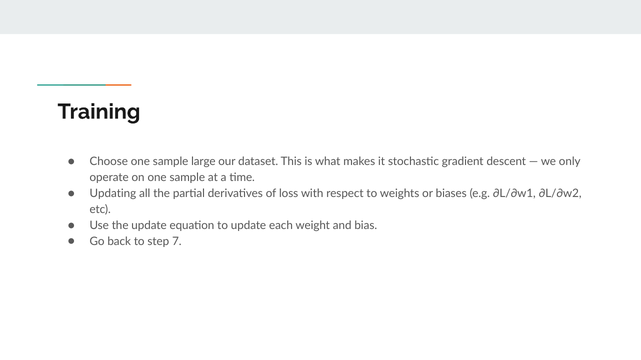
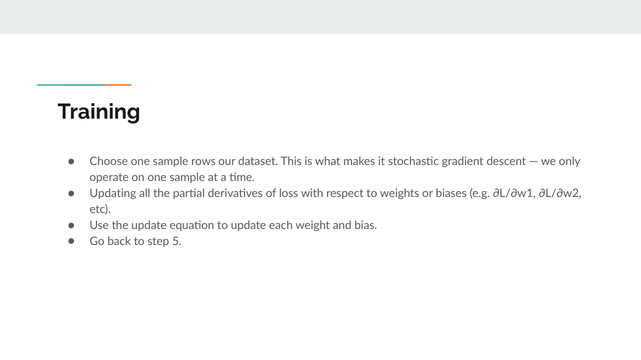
large: large -> rows (203, 162)
7: 7 -> 5 (177, 242)
